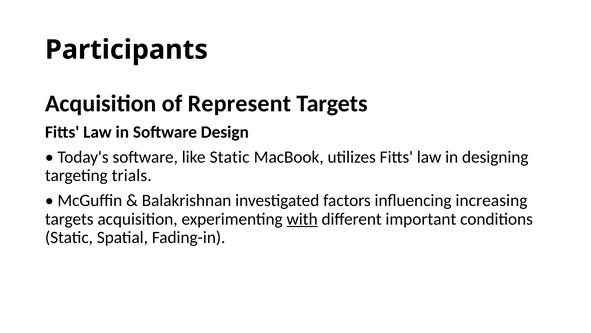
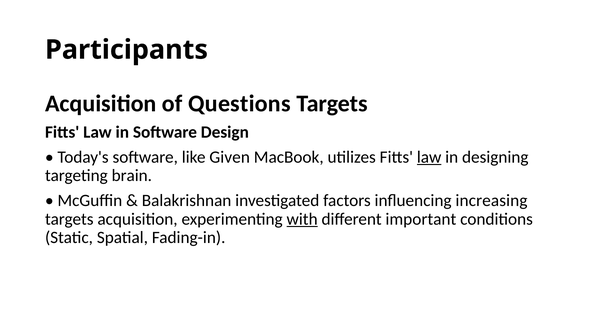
Represent: Represent -> Questions (239, 104)
like Static: Static -> Given (230, 157)
law underline: none -> present (429, 157)
trials: trials -> brain (132, 175)
